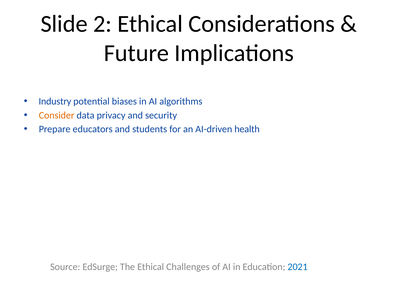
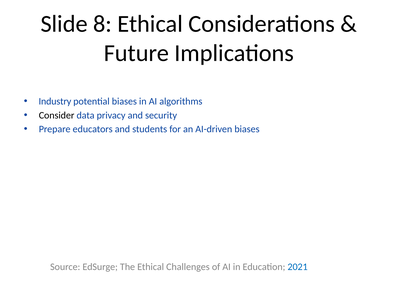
2: 2 -> 8 (103, 24)
Consider colour: orange -> black (57, 115)
AI-driven health: health -> biases (247, 129)
